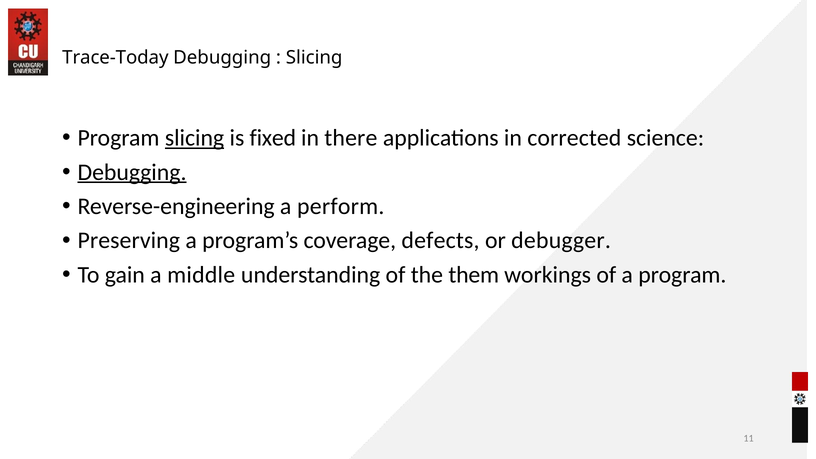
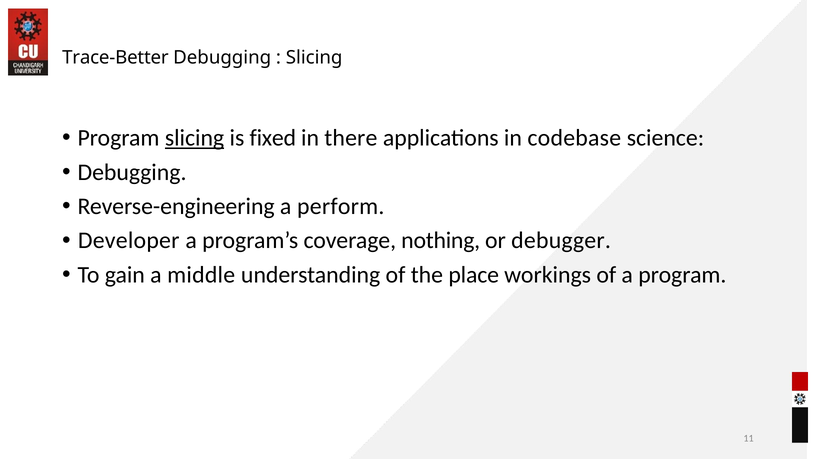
Trace-Today: Trace-Today -> Trace-Better (115, 58)
corrected: corrected -> codebase (574, 138)
Debugging underline: present -> none (132, 172)
Preserving: Preserving -> Developer (129, 241)
defects: defects -> nothing (441, 241)
them: them -> place (474, 275)
